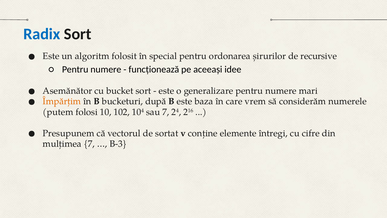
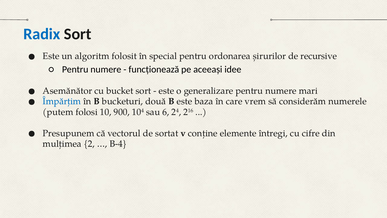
Împărțim colour: orange -> blue (62, 101)
după: după -> două (156, 101)
102: 102 -> 900 (122, 112)
sau 7: 7 -> 6 (166, 112)
mulțimea 7: 7 -> 2 (89, 144)
B-3: B-3 -> B-4 (118, 144)
